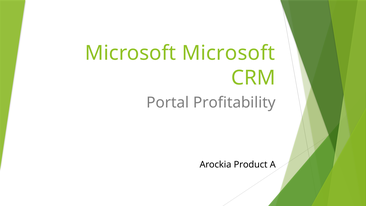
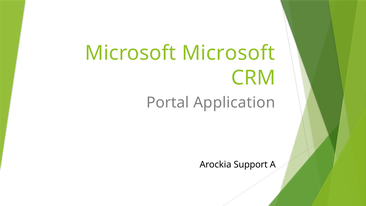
Profitability: Profitability -> Application (234, 103)
Product: Product -> Support (251, 164)
